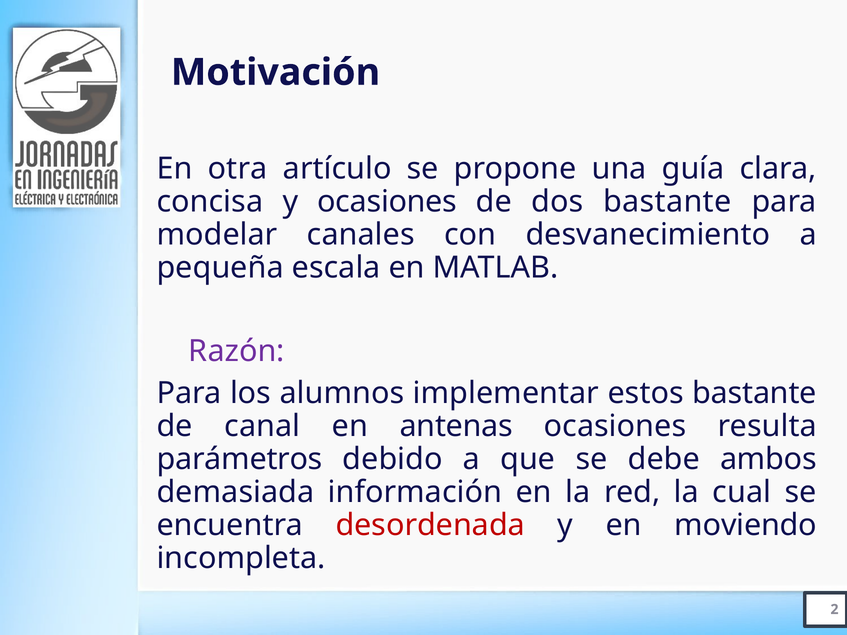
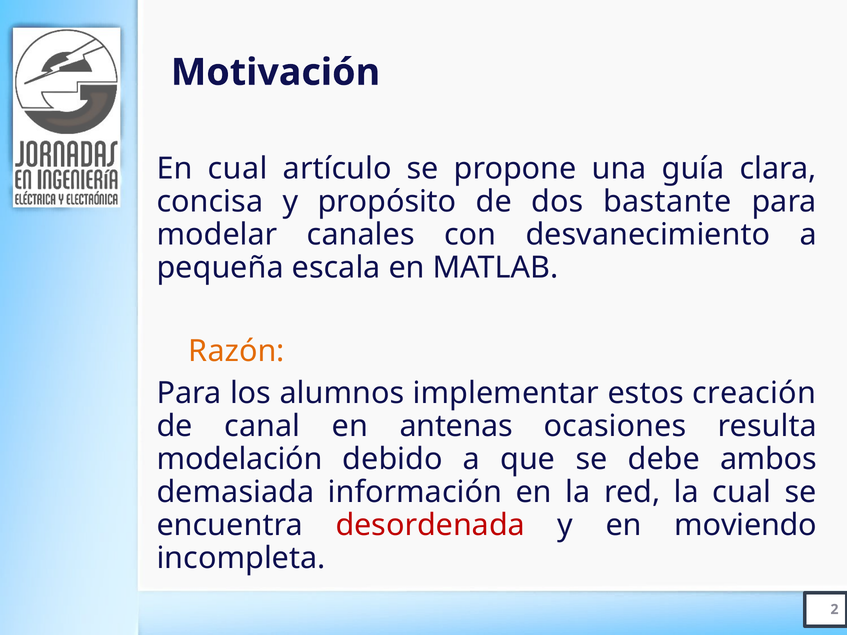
En otra: otra -> cual (238, 169)
y ocasiones: ocasiones -> propósito (387, 202)
Razón colour: purple -> orange (237, 352)
estos bastante: bastante -> creación (754, 393)
parámetros: parámetros -> modelación (240, 459)
